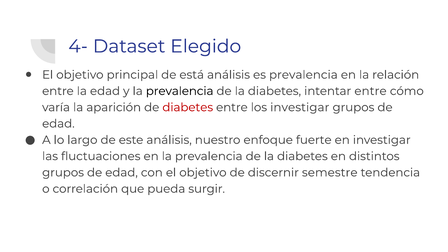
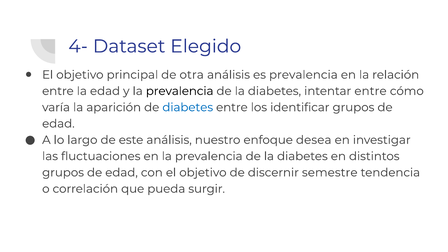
está: está -> otra (192, 75)
diabetes colour: red -> blue (188, 107)
los investigar: investigar -> identificar (300, 107)
fuerte: fuerte -> desea (314, 140)
